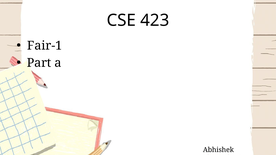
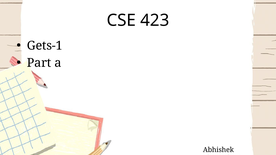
Fair-1: Fair-1 -> Gets-1 (45, 46)
